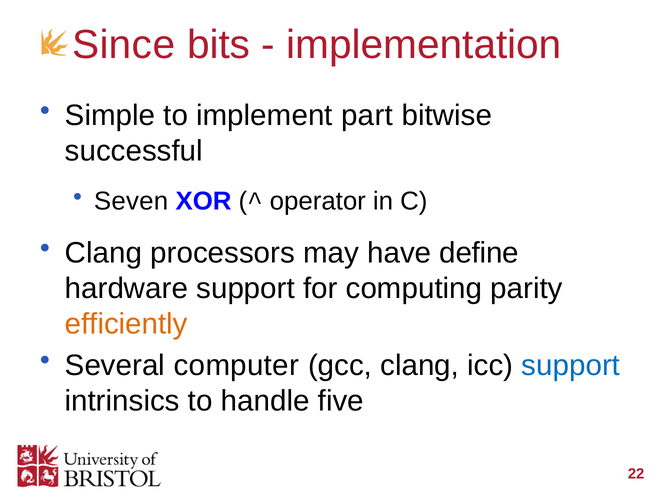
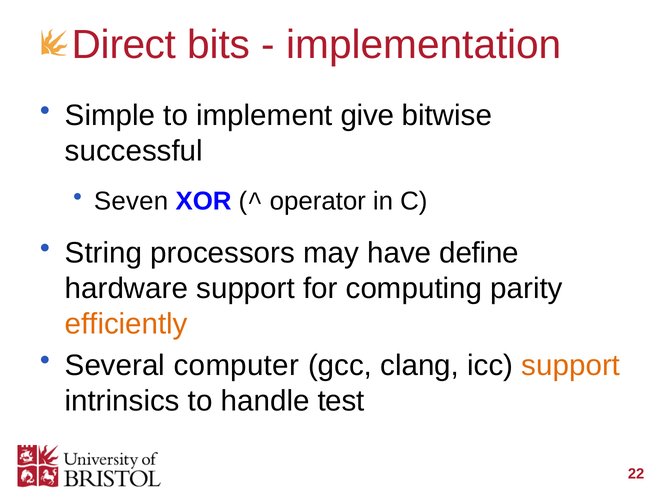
Since: Since -> Direct (124, 45)
part: part -> give (367, 115)
Clang: Clang -> String (103, 253)
support colour: blue -> orange (571, 365)
five: five -> test (341, 401)
